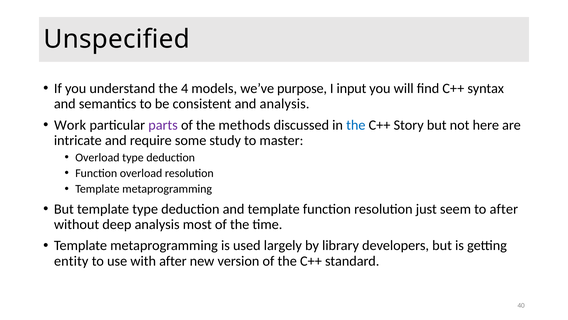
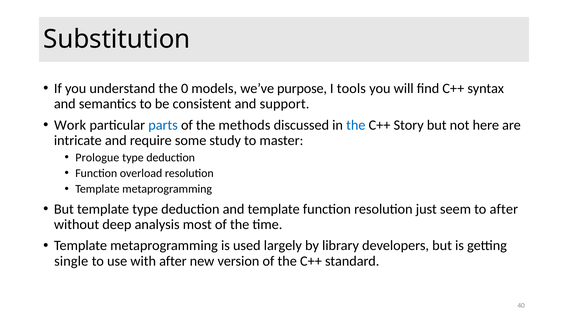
Unspecified: Unspecified -> Substitution (117, 39)
4: 4 -> 0 (185, 88)
input: input -> tools (351, 88)
and analysis: analysis -> support (285, 104)
parts colour: purple -> blue (163, 125)
Overload: Overload -> Prologue (97, 157)
entity: entity -> single (71, 261)
